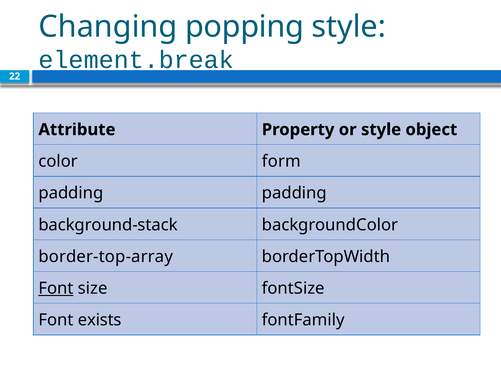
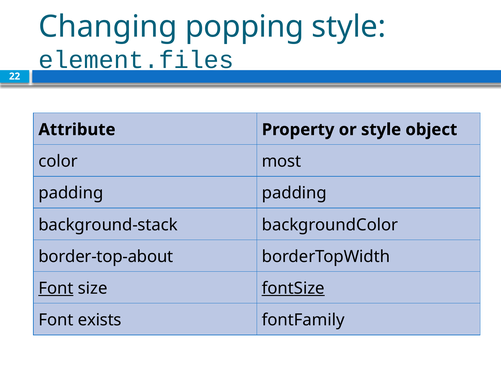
element.break: element.break -> element.files (136, 60)
form: form -> most (282, 161)
border-top-array: border-top-array -> border-top-about (106, 256)
fontSize underline: none -> present (293, 288)
